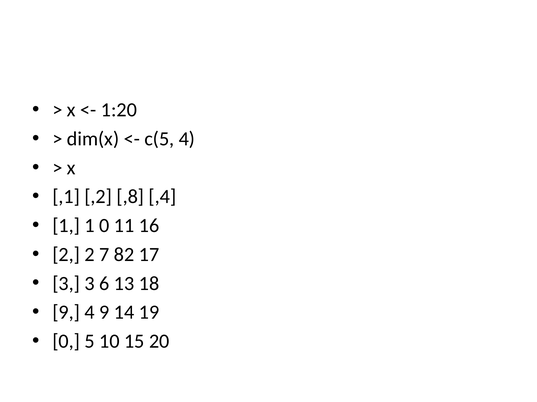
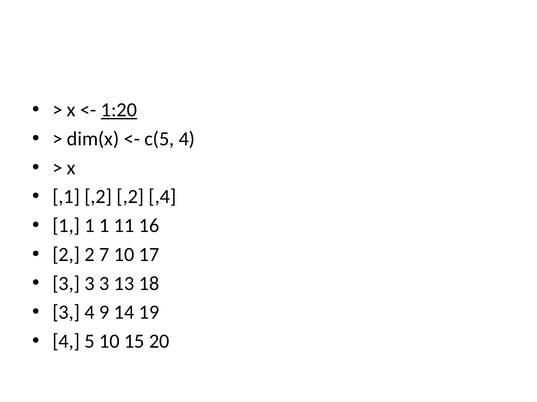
1:20 underline: none -> present (119, 110)
,2 ,8: ,8 -> ,2 (130, 197)
1 1 0: 0 -> 1 (104, 226)
7 82: 82 -> 10 (124, 255)
3 3 6: 6 -> 3 (104, 284)
9: 9 -> 3 (66, 313)
0: 0 -> 4 (66, 342)
